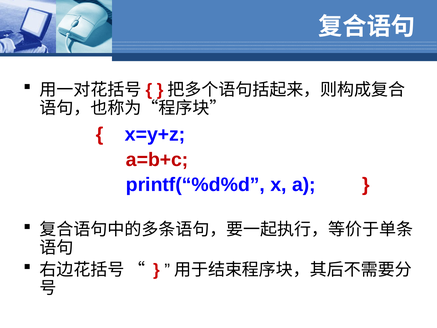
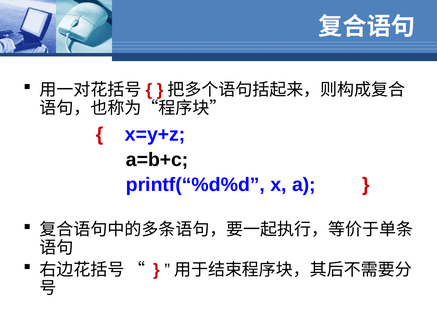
a=b+c colour: red -> black (157, 160)
